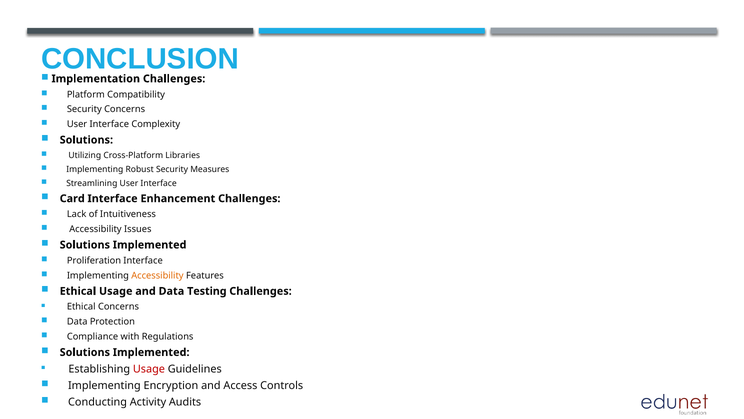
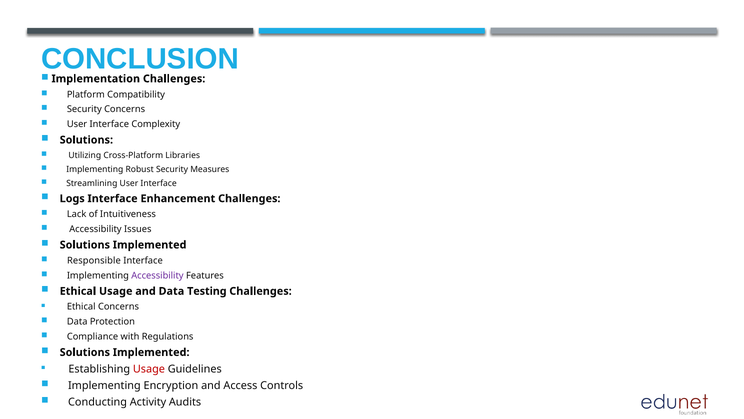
Card: Card -> Logs (72, 198)
Proliferation: Proliferation -> Responsible (94, 260)
Accessibility colour: orange -> purple (157, 275)
